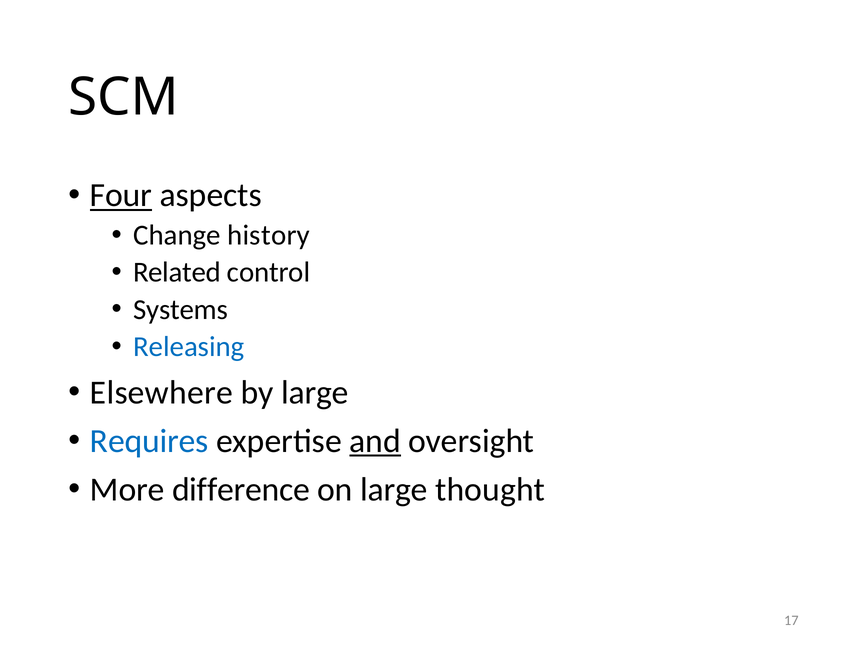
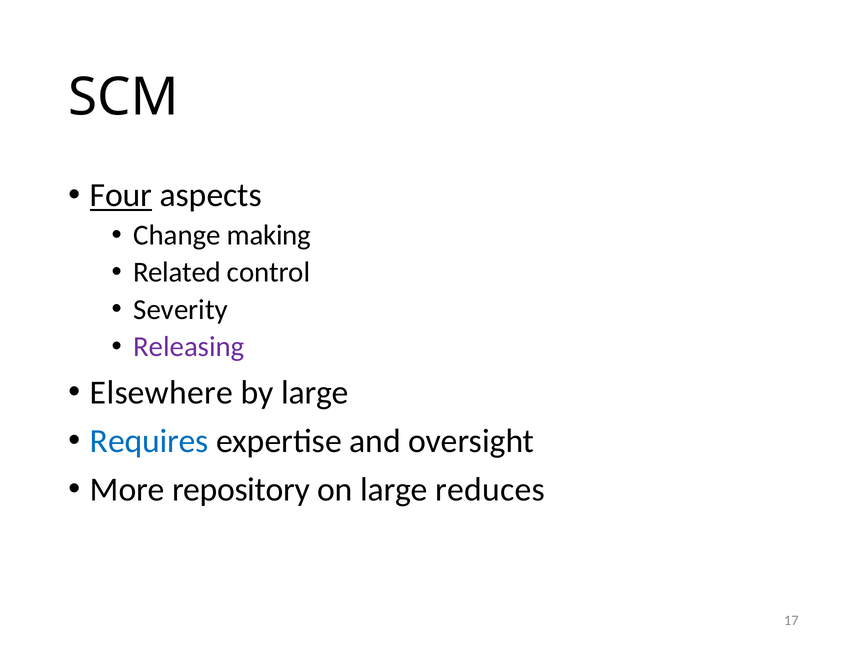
history: history -> making (269, 235)
Systems: Systems -> Severity (181, 310)
Releasing colour: blue -> purple (189, 347)
and underline: present -> none (375, 441)
difference: difference -> repository (241, 490)
thought: thought -> reduces (490, 490)
